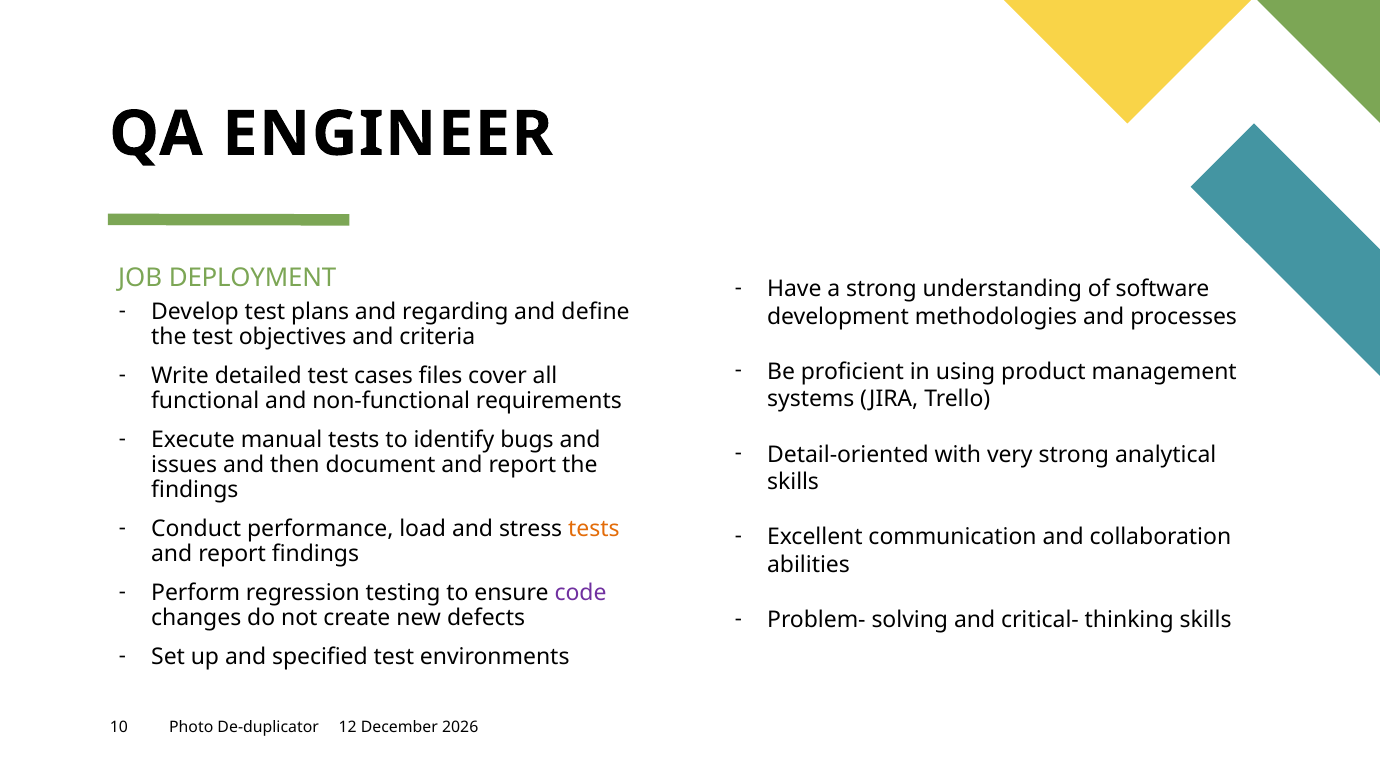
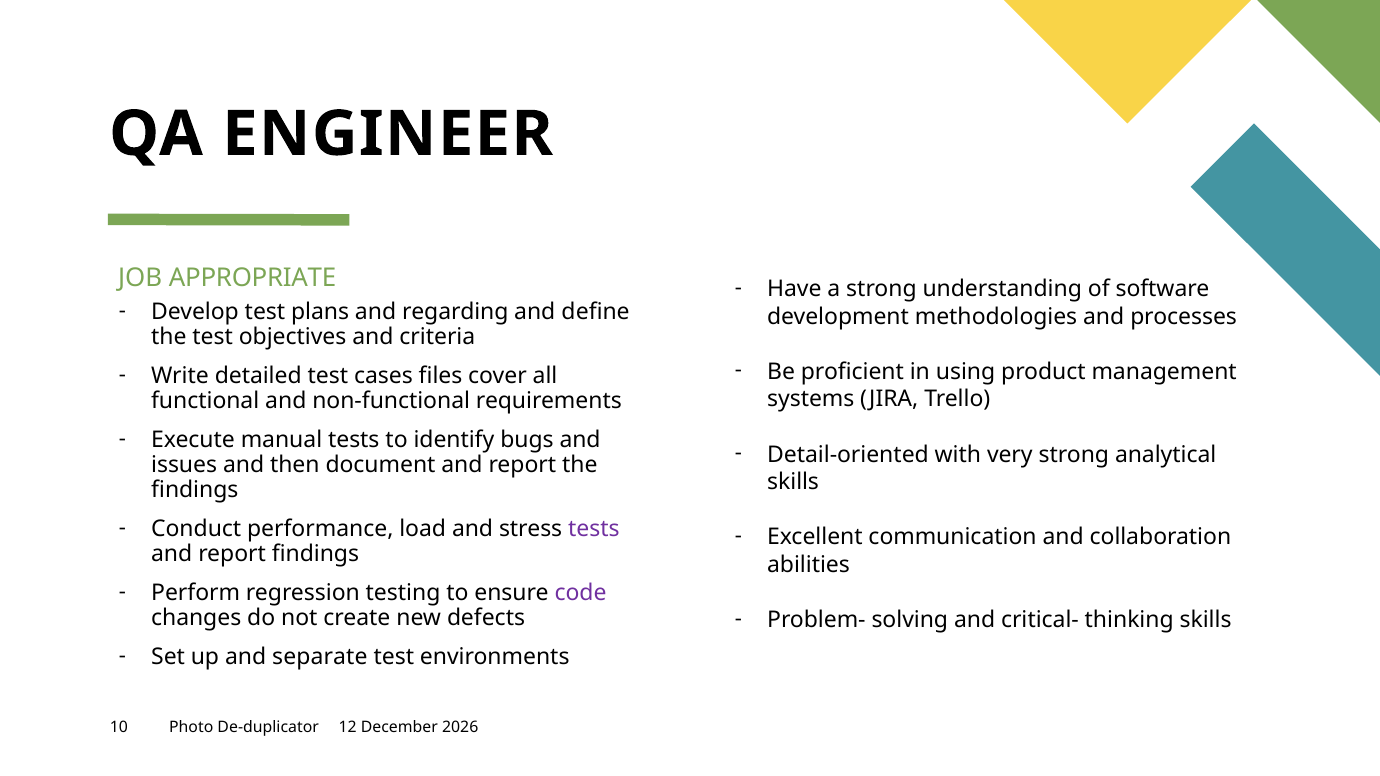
DEPLOYMENT: DEPLOYMENT -> APPROPRIATE (253, 278)
tests colour: orange -> purple (594, 529)
specified: specified -> separate (320, 657)
